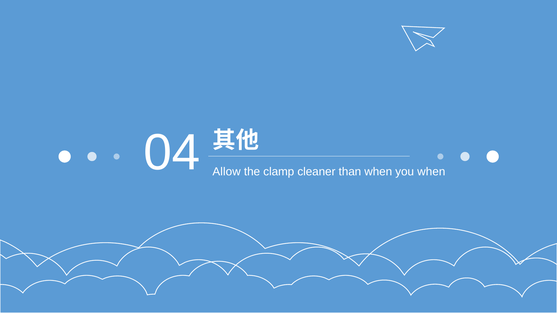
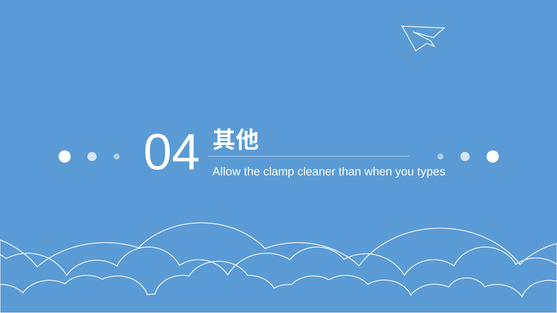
you when: when -> types (431, 172)
